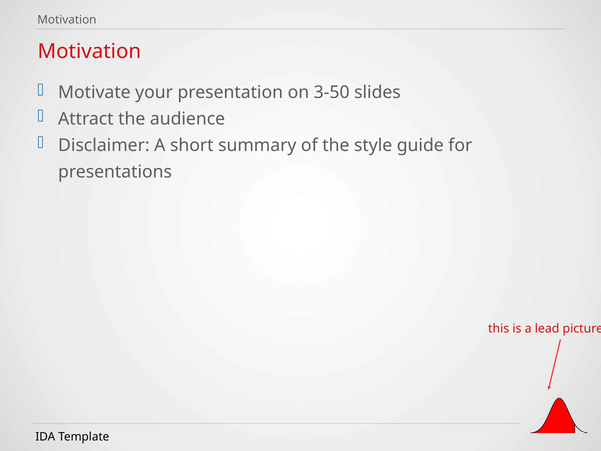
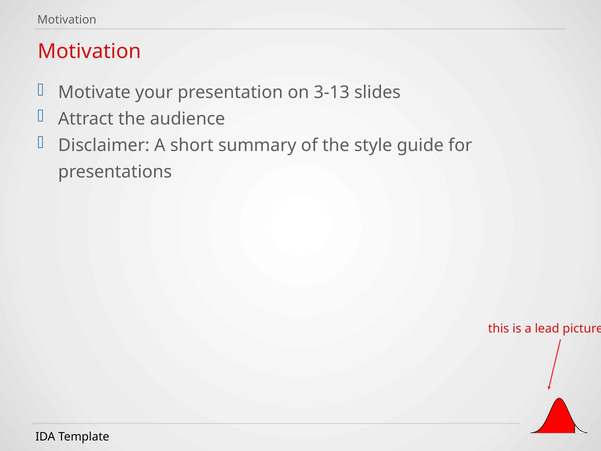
3-50: 3-50 -> 3-13 (332, 93)
